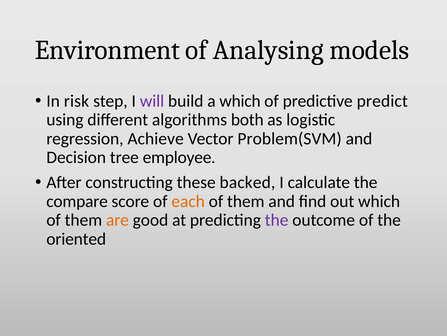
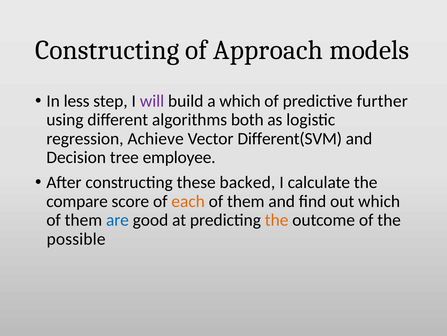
Environment: Environment -> Constructing (107, 50)
Analysing: Analysing -> Approach (268, 50)
risk: risk -> less (77, 101)
predict: predict -> further (382, 101)
Problem(SVM: Problem(SVM -> Different(SVM (290, 138)
are colour: orange -> blue (117, 220)
the colour: purple -> orange (277, 220)
oriented: oriented -> possible (76, 238)
